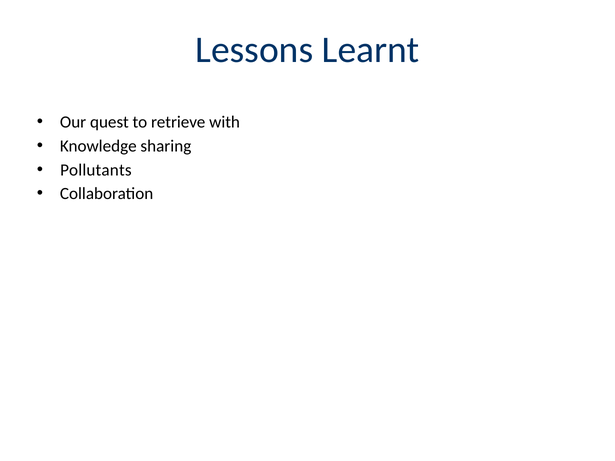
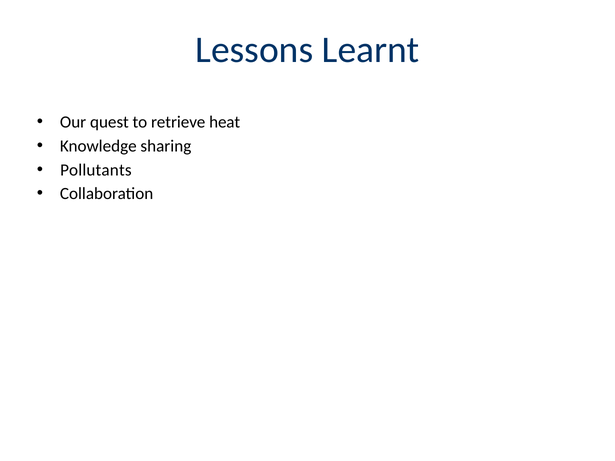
with: with -> heat (225, 122)
